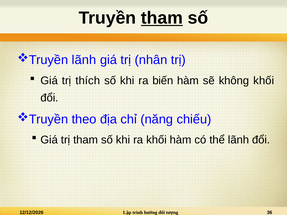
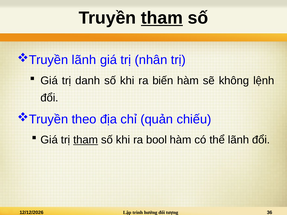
thích: thích -> danh (88, 81)
không khối: khối -> lệnh (264, 81)
năng: năng -> quản (157, 119)
tham underline: none -> present (86, 140)
ra khối: khối -> bool (157, 140)
